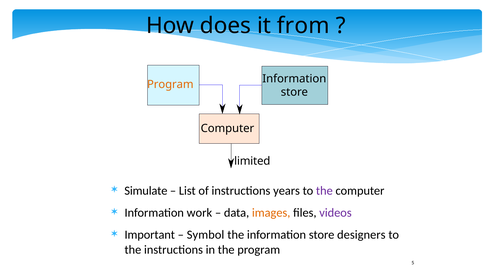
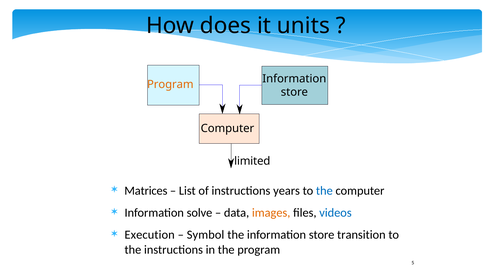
from: from -> units (303, 26)
Simulate: Simulate -> Matrices (146, 191)
the colour: purple -> blue (324, 191)
work: work -> solve (200, 213)
videos colour: purple -> blue (335, 213)
Important: Important -> Execution (150, 235)
designers: designers -> transition (361, 235)
